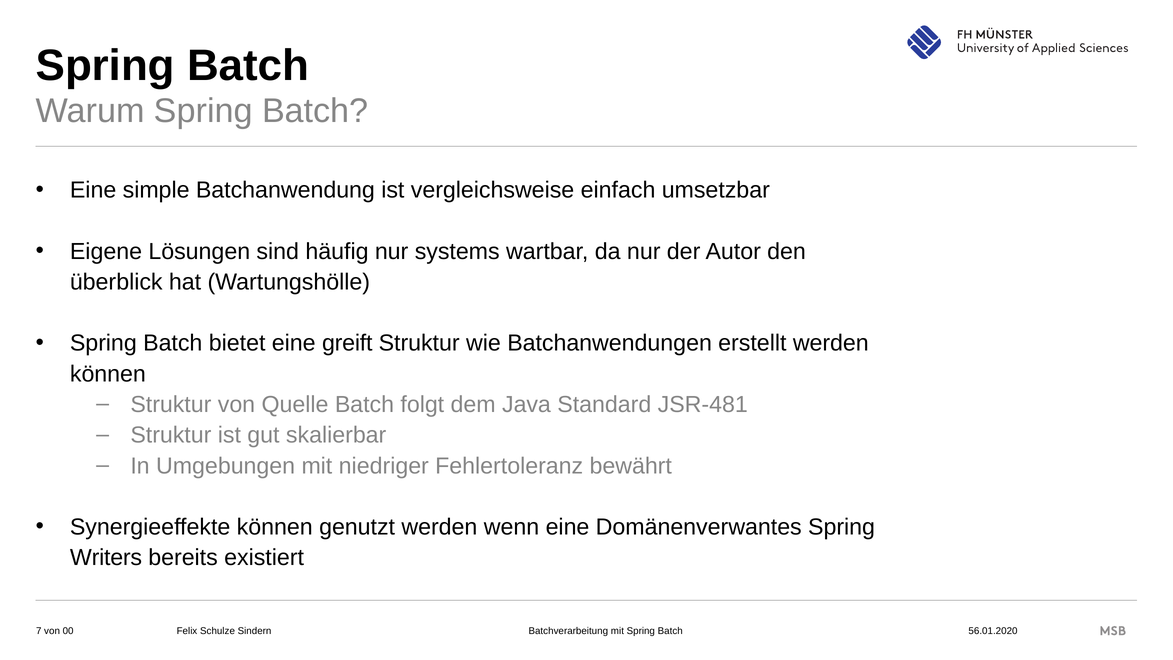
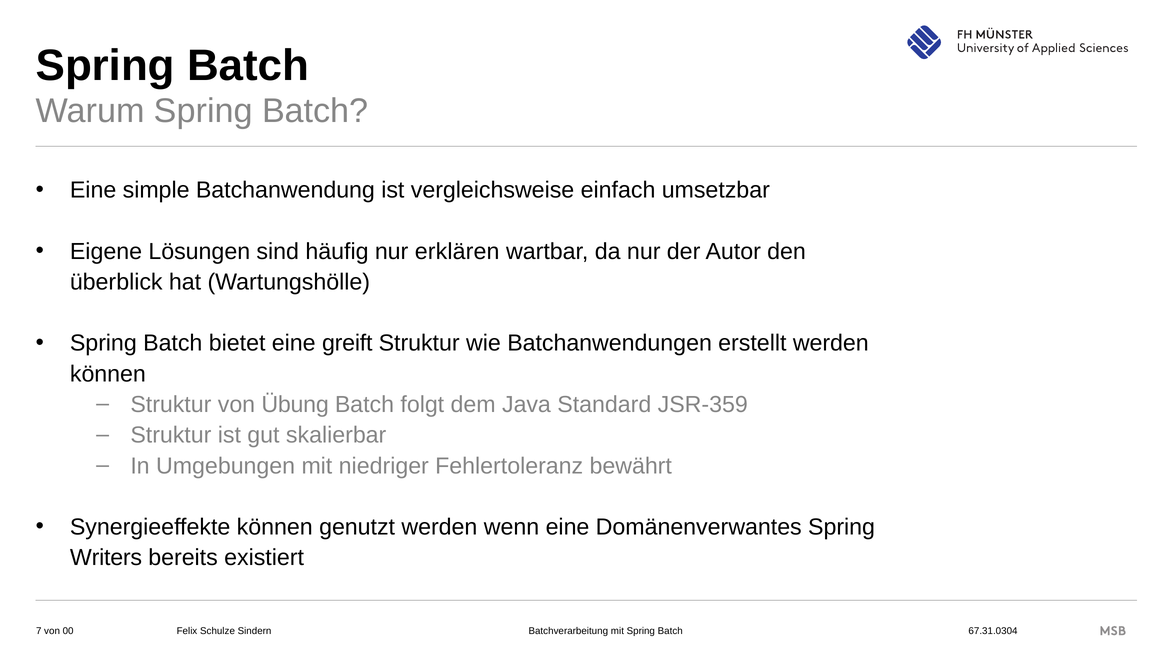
systems: systems -> erklären (457, 251)
Quelle: Quelle -> Übung (295, 404)
JSR-481: JSR-481 -> JSR-359 (703, 404)
56.01.2020: 56.01.2020 -> 67.31.0304 (993, 631)
